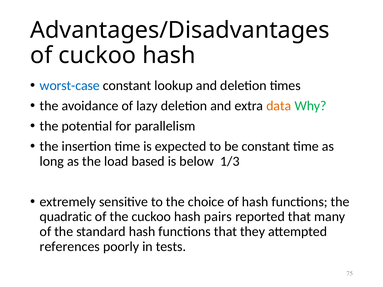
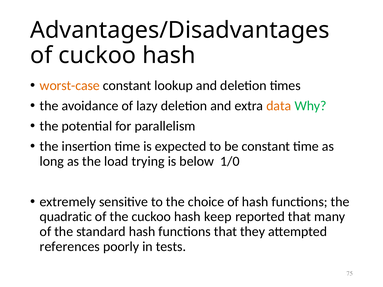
worst-case colour: blue -> orange (70, 86)
based: based -> trying (148, 161)
1/3: 1/3 -> 1/0 (230, 161)
pairs: pairs -> keep (218, 217)
